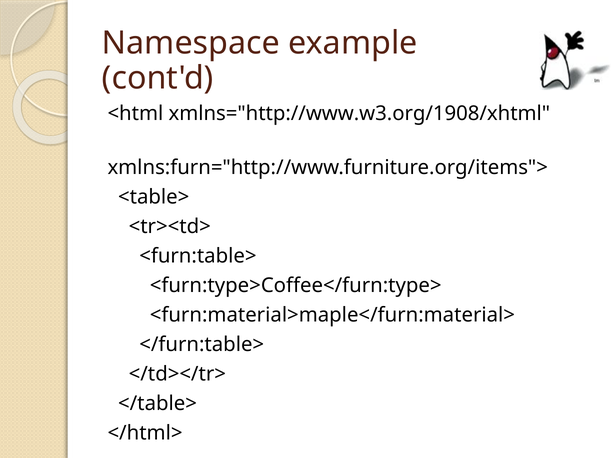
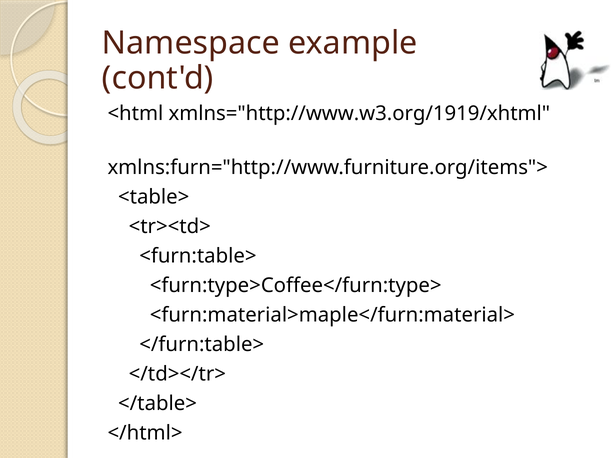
xmlns="http://www.w3.org/1908/xhtml: xmlns="http://www.w3.org/1908/xhtml -> xmlns="http://www.w3.org/1919/xhtml (359, 113)
